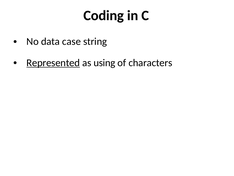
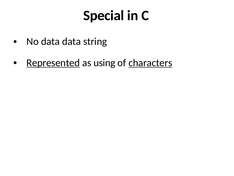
Coding: Coding -> Special (104, 16)
data case: case -> data (71, 41)
characters underline: none -> present (150, 63)
